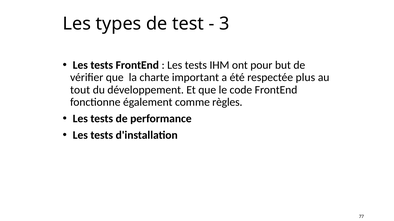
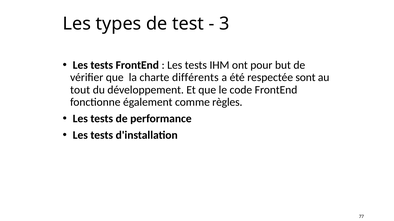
important: important -> différents (195, 78)
plus: plus -> sont (306, 78)
